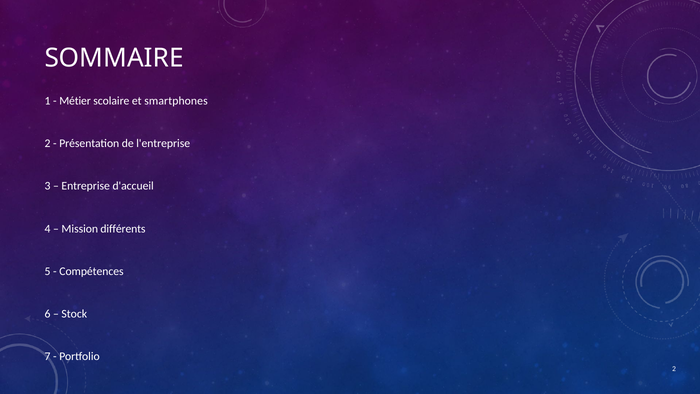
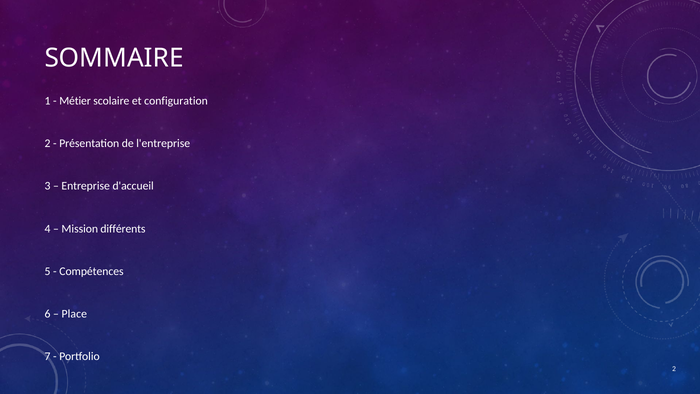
smartphones: smartphones -> configuration (176, 101)
Stock: Stock -> Place (74, 314)
